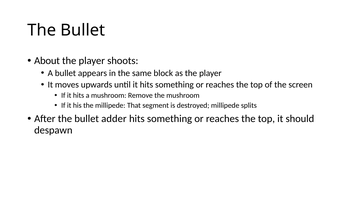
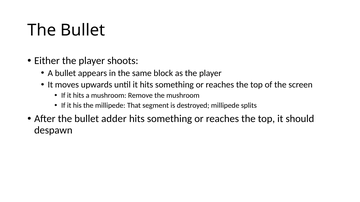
About: About -> Either (47, 61)
